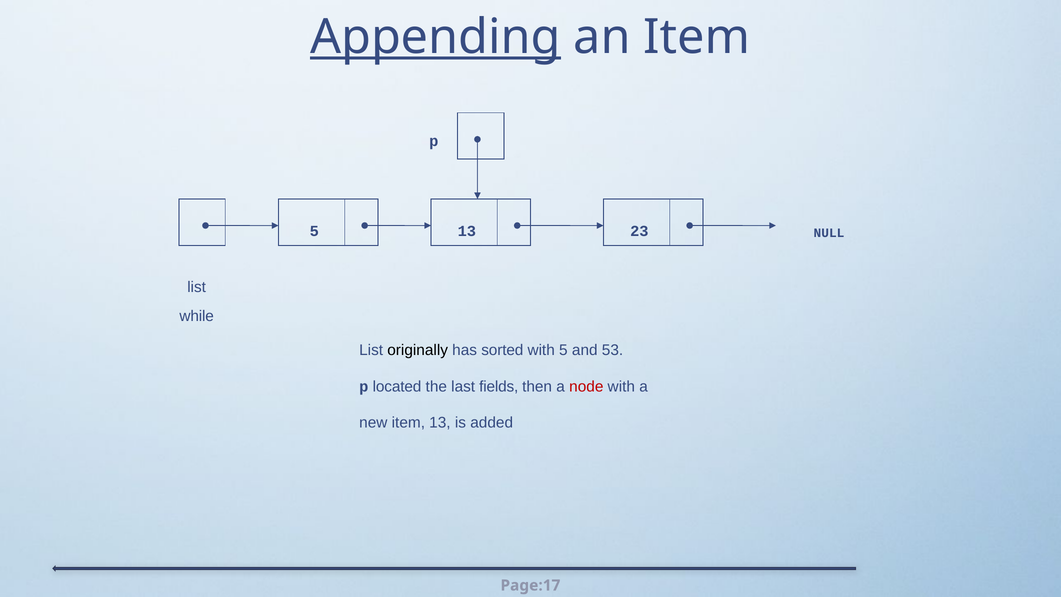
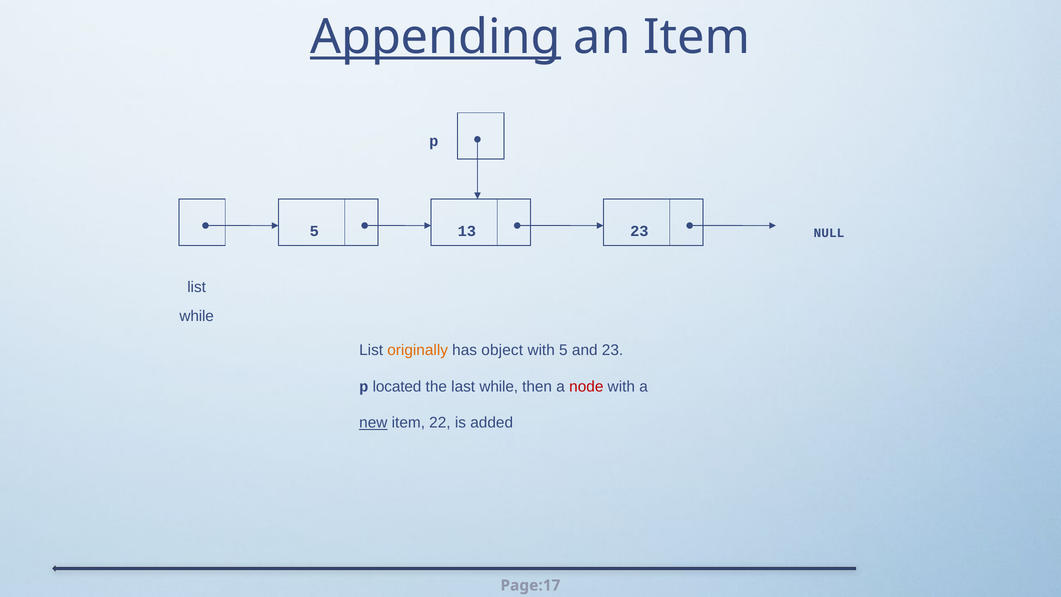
originally colour: black -> orange (418, 350)
sorted: sorted -> object (502, 350)
and 53: 53 -> 23 (613, 350)
last fields: fields -> while (499, 387)
new underline: none -> present (373, 423)
item 13: 13 -> 22 (440, 423)
